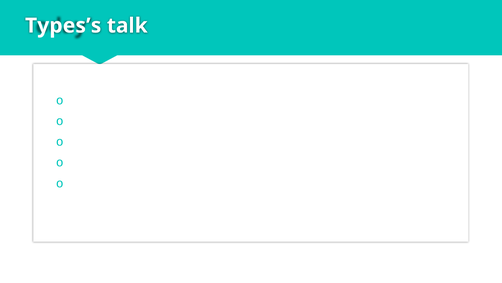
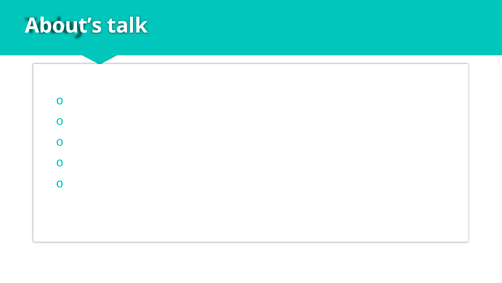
Types’s: Types’s -> About’s (63, 26)
